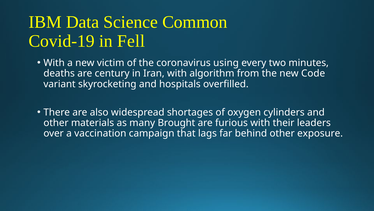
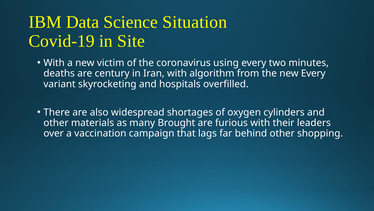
Common: Common -> Situation (195, 22)
Fell: Fell -> Site (131, 41)
new Code: Code -> Every (313, 73)
exposure: exposure -> shopping (320, 133)
